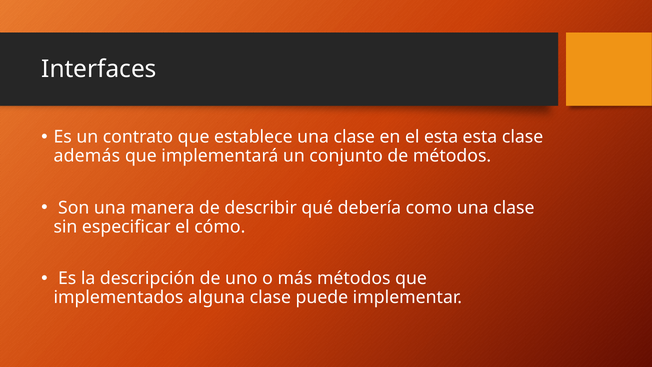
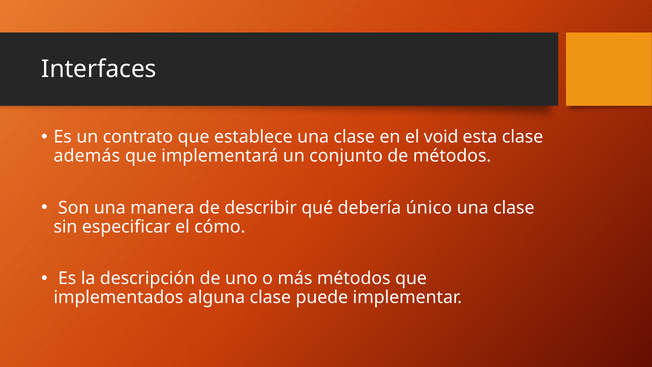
el esta: esta -> void (441, 137)
como: como -> único (429, 208)
